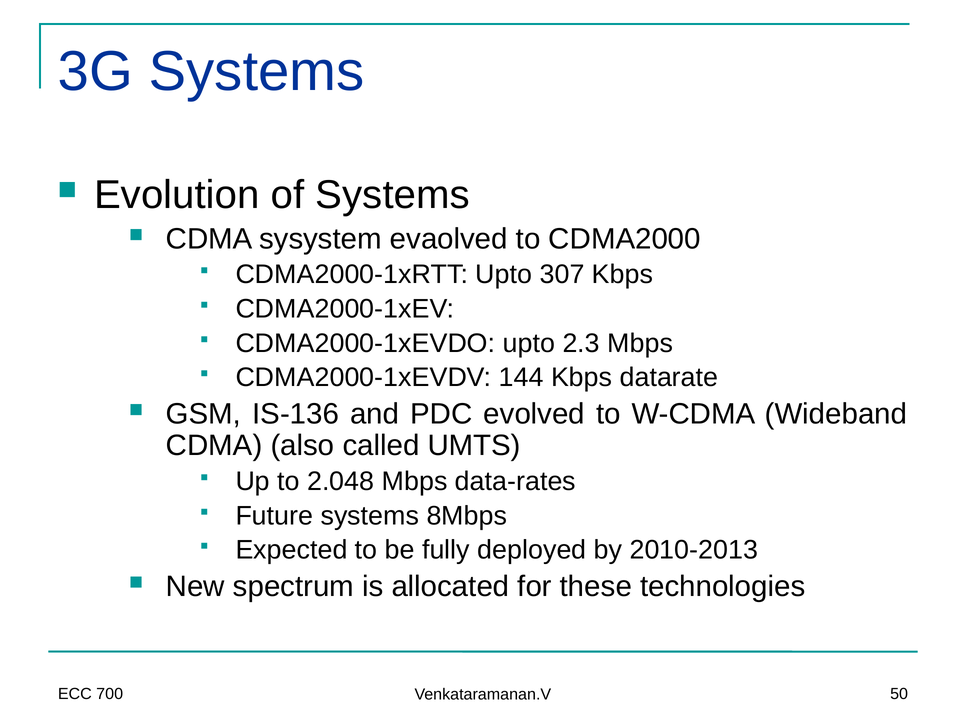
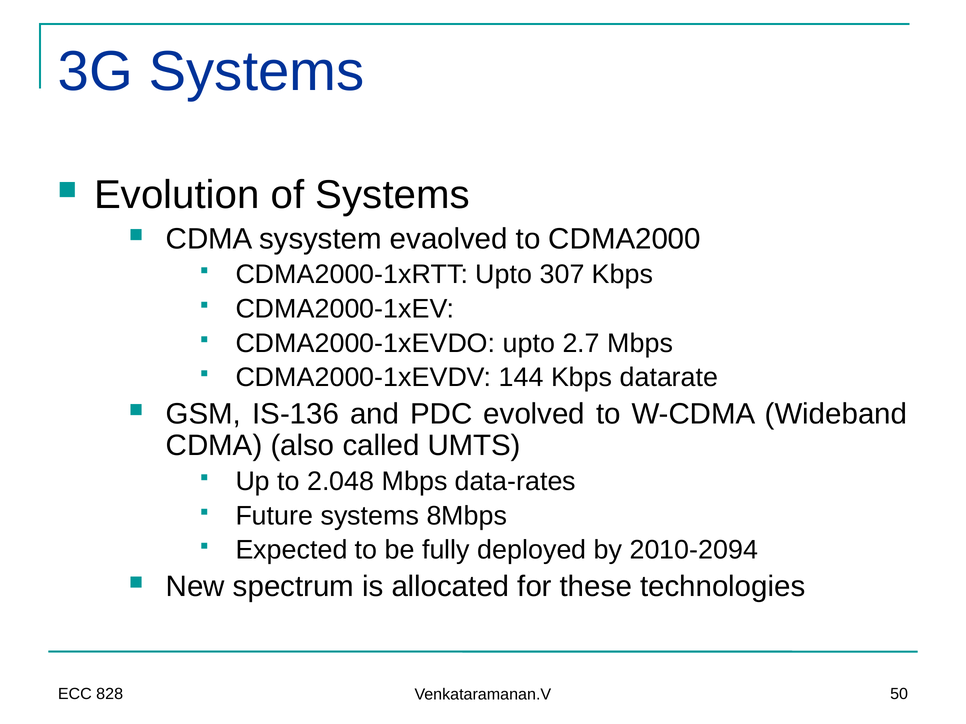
2.3: 2.3 -> 2.7 (581, 344)
2010-2013: 2010-2013 -> 2010-2094 (694, 551)
700: 700 -> 828 (110, 694)
